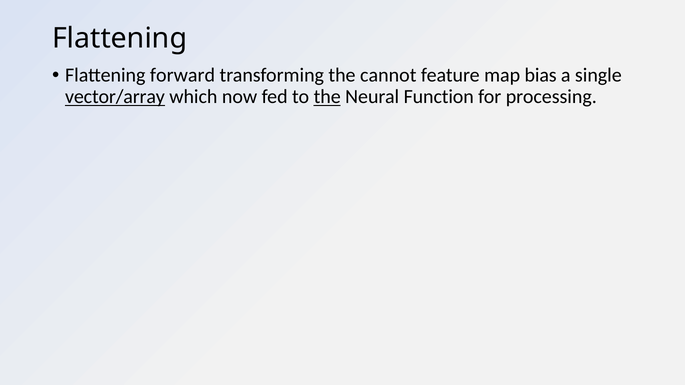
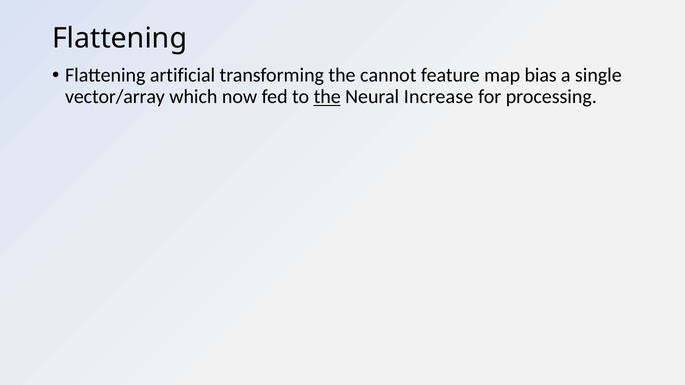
forward: forward -> artificial (183, 75)
vector/array underline: present -> none (115, 97)
Function: Function -> Increase (439, 97)
